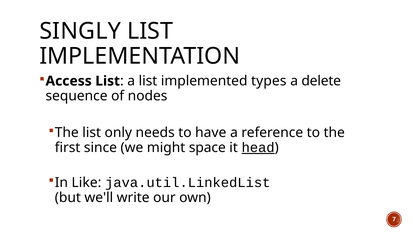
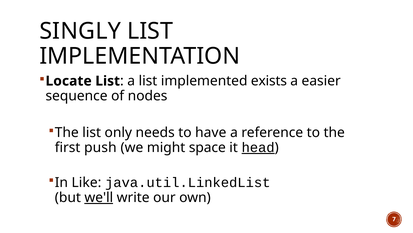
Access: Access -> Locate (69, 81)
types: types -> exists (269, 81)
delete: delete -> easier (321, 81)
since: since -> push (100, 147)
we'll underline: none -> present (99, 197)
